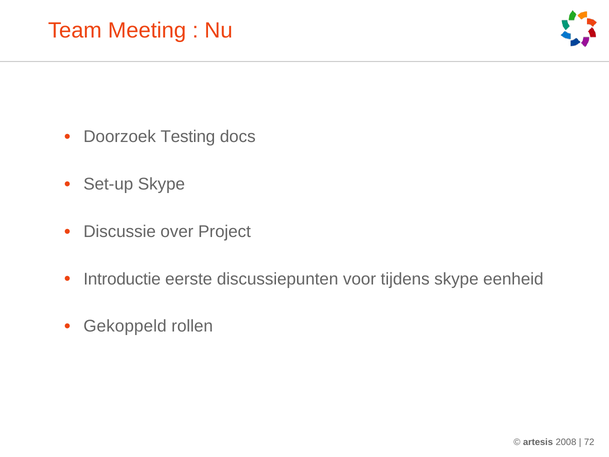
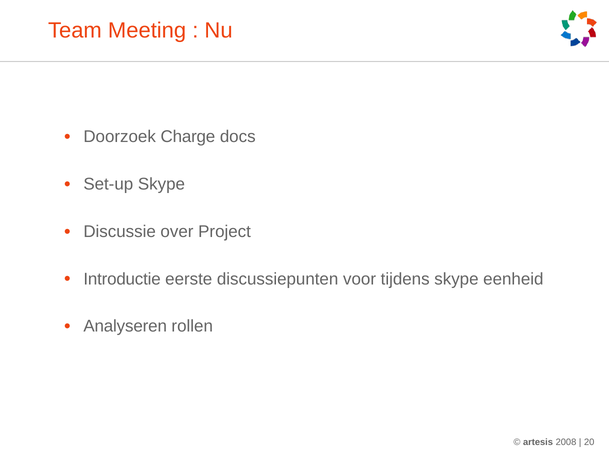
Testing: Testing -> Charge (188, 137)
Gekoppeld: Gekoppeld -> Analyseren (125, 326)
72: 72 -> 20 (589, 442)
